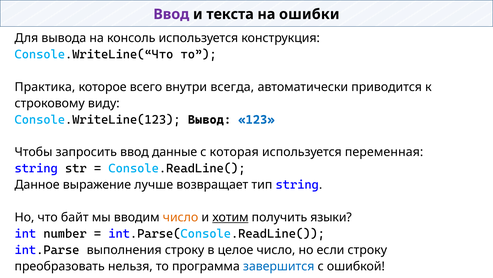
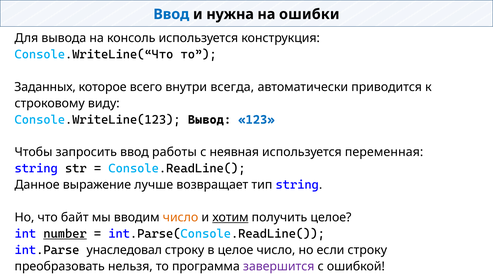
Ввод colour: purple -> blue (171, 14)
текста: текста -> нужна (230, 14)
Практика: Практика -> Заданных (45, 87)
данные: данные -> работы (174, 152)
которая: которая -> неявная (234, 152)
получить языки: языки -> целое (331, 217)
number underline: none -> present (65, 233)
выполнения: выполнения -> унаследовал (124, 249)
завершится colour: blue -> purple (279, 266)
